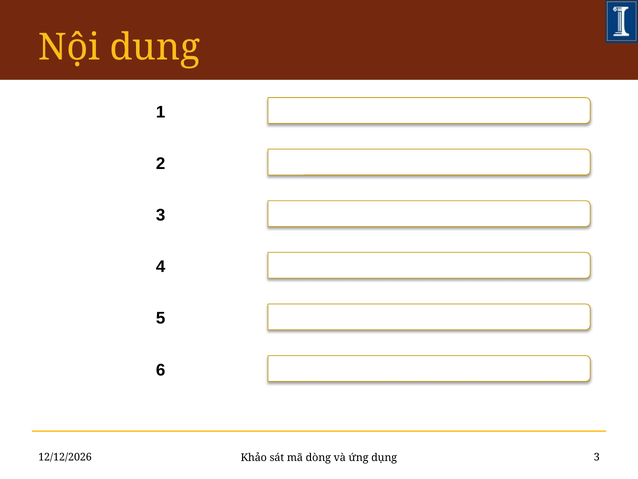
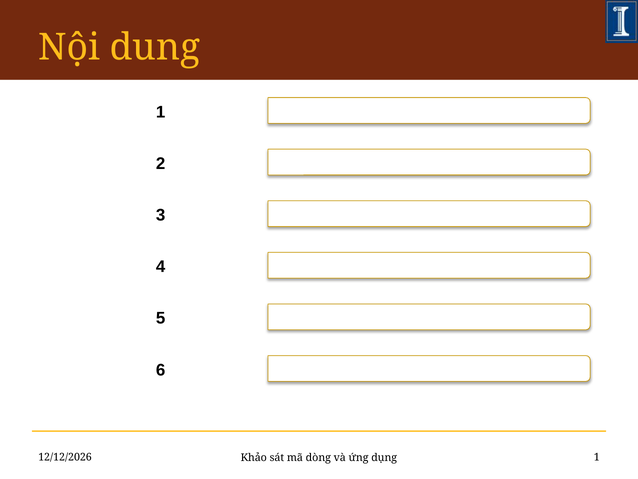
dụng 3: 3 -> 1 (597, 457)
